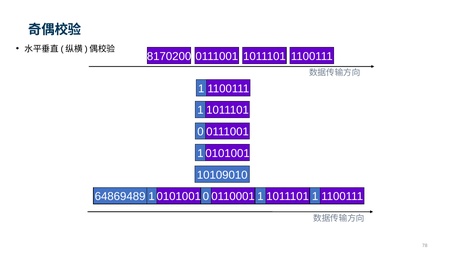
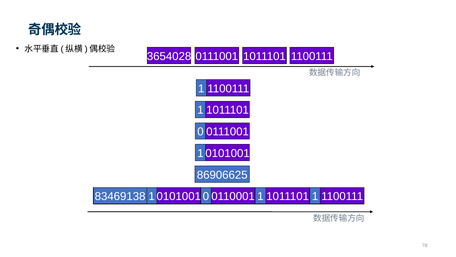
8170200: 8170200 -> 3654028 (169, 56)
10109010: 10109010 -> 86906625 (222, 175)
64869489: 64869489 -> 83469138 (120, 196)
